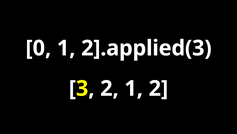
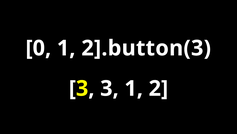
2].applied(3: 2].applied(3 -> 2].button(3 (146, 48)
3 2: 2 -> 3 (109, 88)
